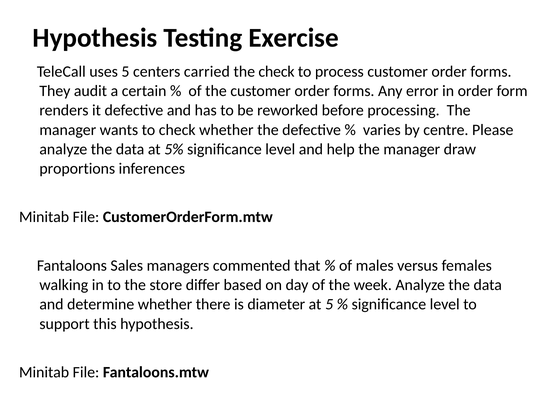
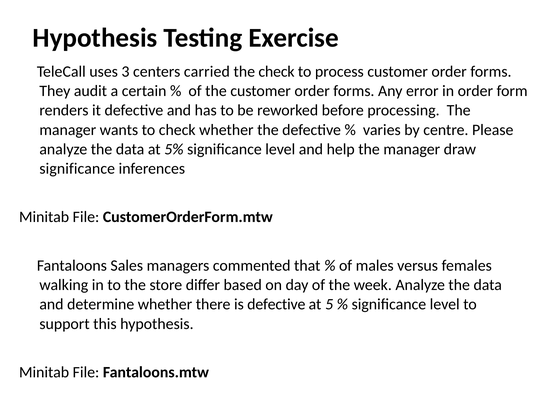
uses 5: 5 -> 3 (125, 71)
proportions: proportions -> significance (77, 168)
is diameter: diameter -> defective (276, 304)
